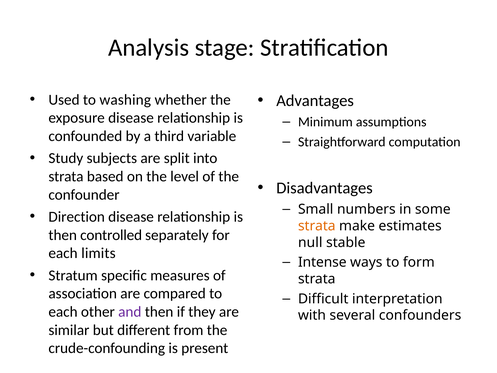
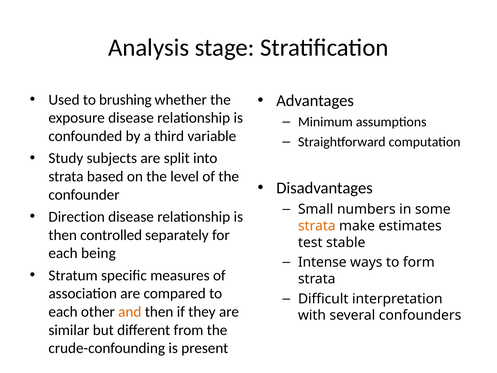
washing: washing -> brushing (125, 100)
null: null -> test (310, 242)
limits: limits -> being (98, 253)
and colour: purple -> orange (130, 312)
